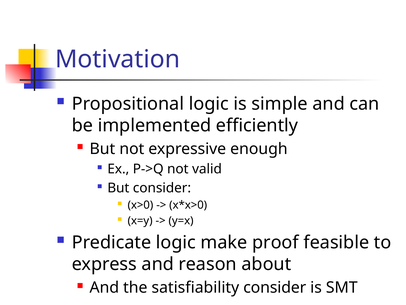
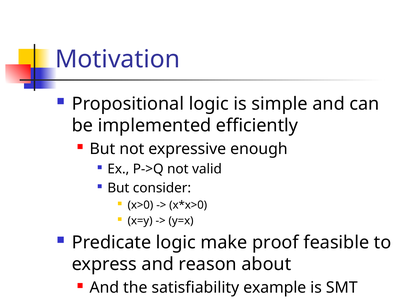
satisfiability consider: consider -> example (275, 287)
